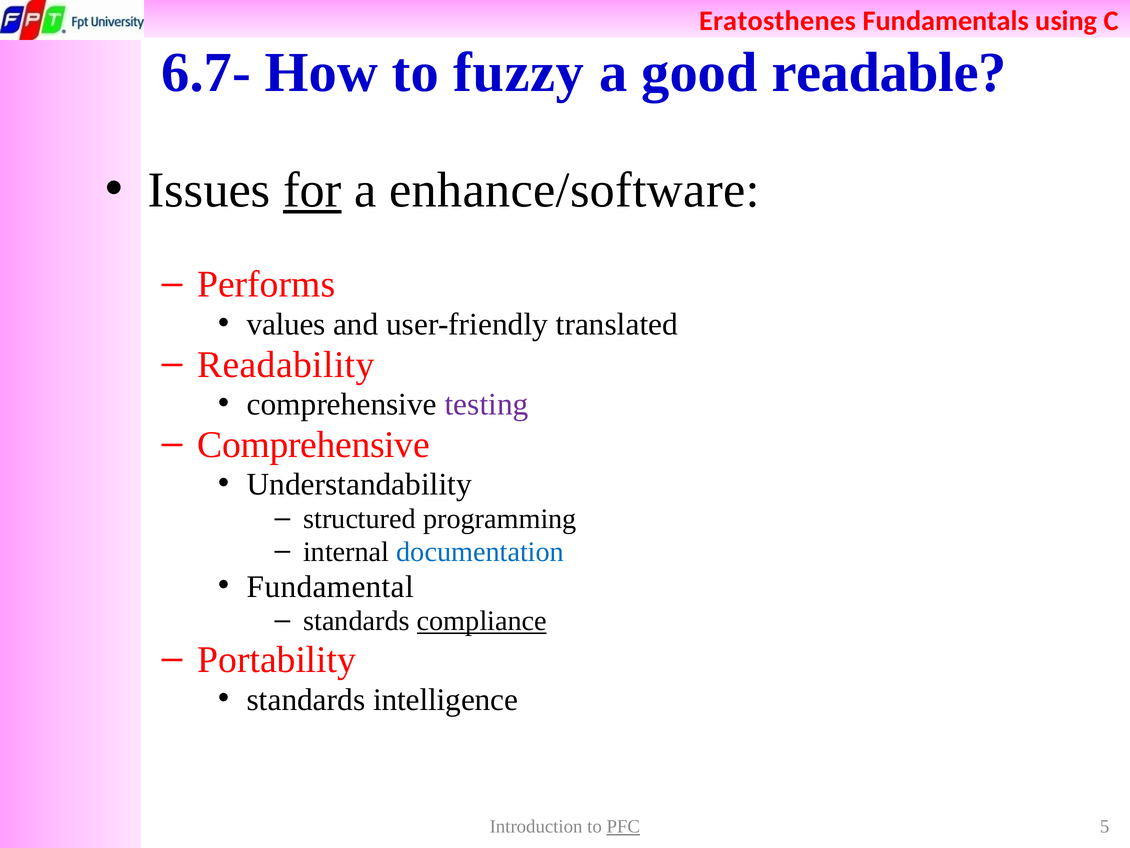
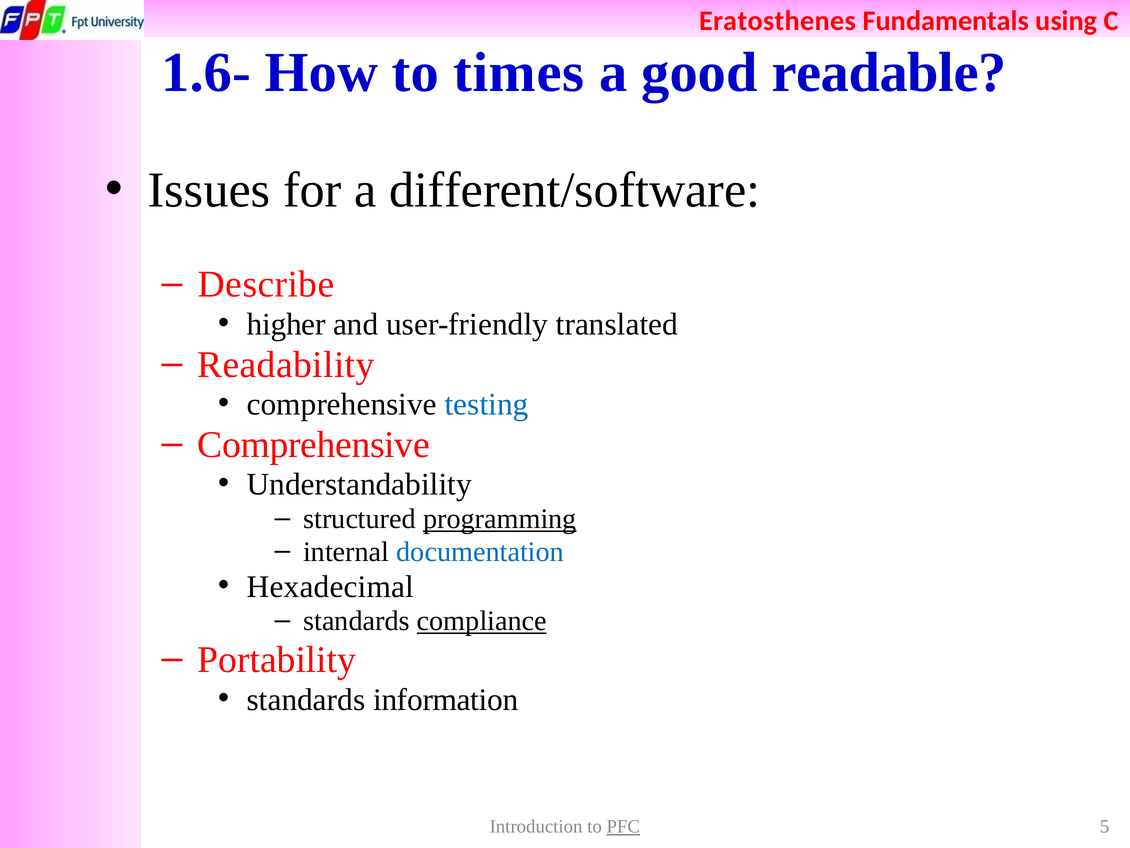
6.7-: 6.7- -> 1.6- (206, 73)
fuzzy: fuzzy -> times (519, 73)
for underline: present -> none (312, 190)
enhance/software: enhance/software -> different/software (575, 190)
Performs: Performs -> Describe (266, 284)
values: values -> higher (286, 324)
testing colour: purple -> blue (487, 404)
programming underline: none -> present (500, 519)
Fundamental: Fundamental -> Hexadecimal (330, 586)
intelligence: intelligence -> information (446, 699)
